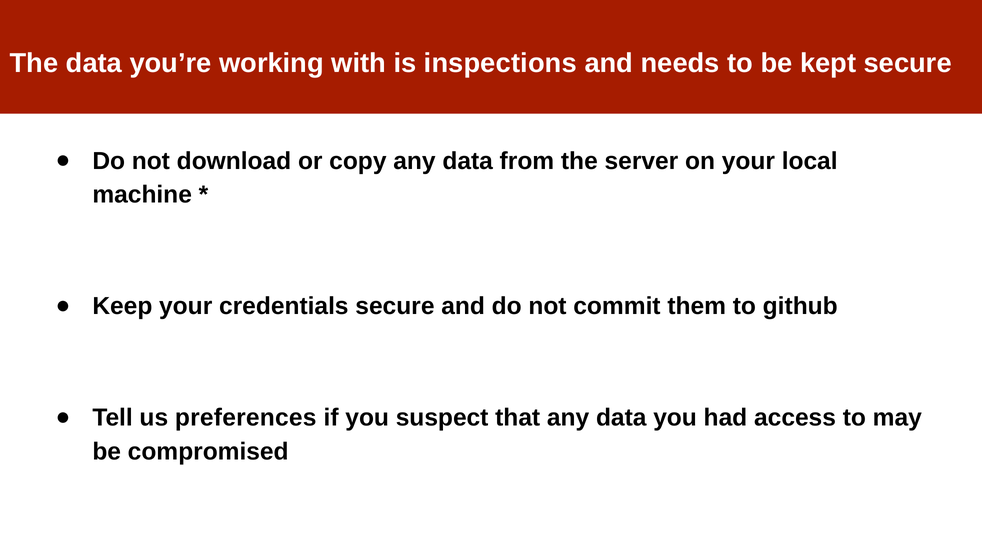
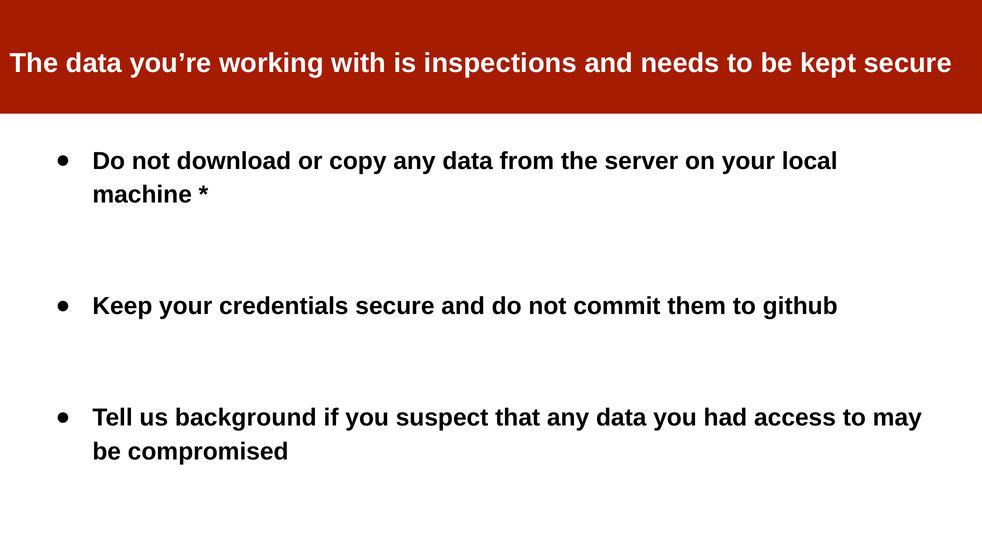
preferences: preferences -> background (246, 417)
